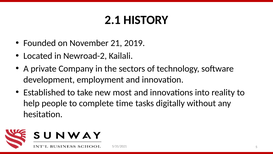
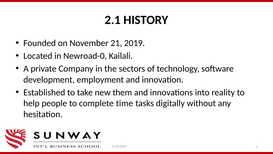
Newroad-2: Newroad-2 -> Newroad-0 (85, 56)
most: most -> them (122, 92)
